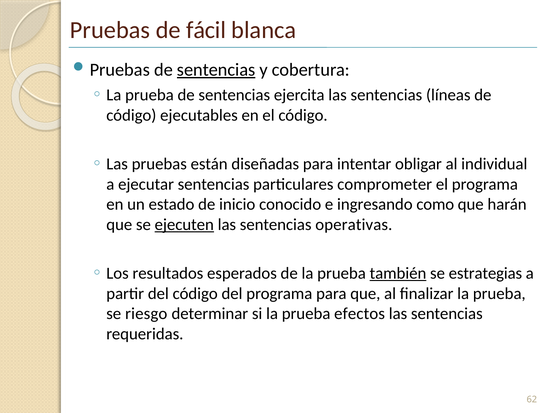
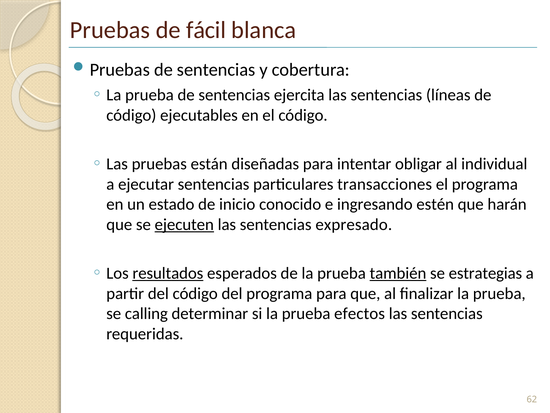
sentencias underline: present -> none (216, 70)
comprometer: comprometer -> transacciones (385, 184)
como: como -> estén (435, 204)
operativas: operativas -> expresado (354, 224)
resultados underline: none -> present (168, 273)
riesgo: riesgo -> calling (146, 313)
